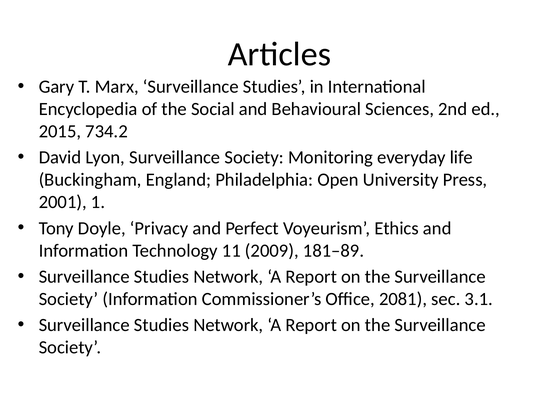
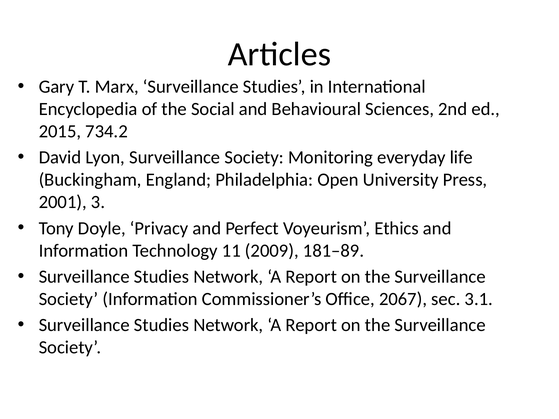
1: 1 -> 3 (98, 202)
2081: 2081 -> 2067 (403, 299)
